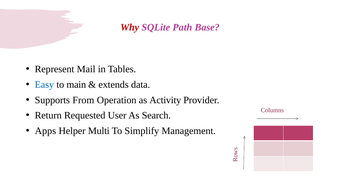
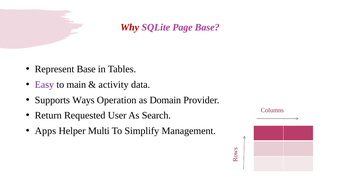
Path: Path -> Page (182, 27)
Represent Mail: Mail -> Base (86, 69)
Easy colour: blue -> purple (44, 85)
extends: extends -> activity (114, 85)
From: From -> Ways (83, 100)
Activity: Activity -> Domain (165, 100)
